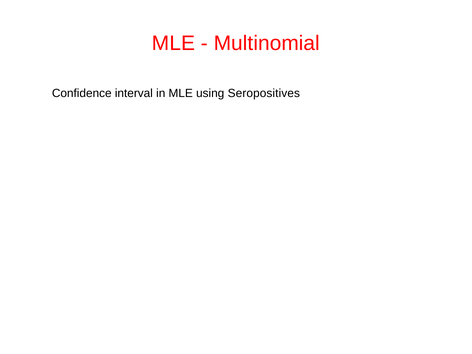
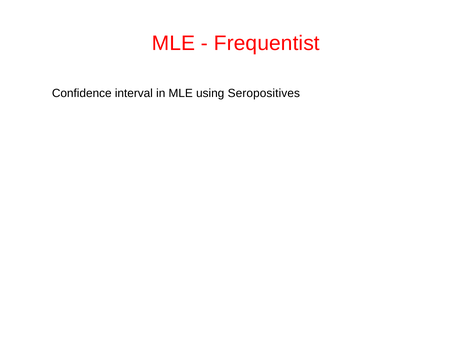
Multinomial: Multinomial -> Frequentist (267, 43)
